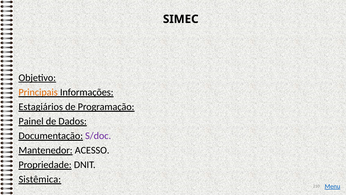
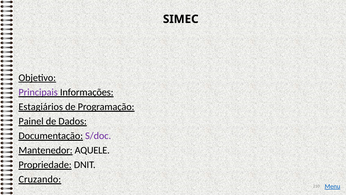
Principais colour: orange -> purple (38, 92)
ACESSO: ACESSO -> AQUELE (92, 150)
Sistêmica: Sistêmica -> Cruzando (40, 179)
